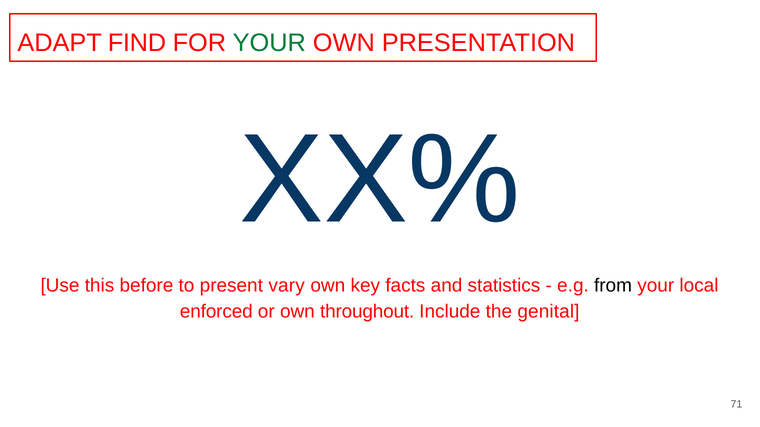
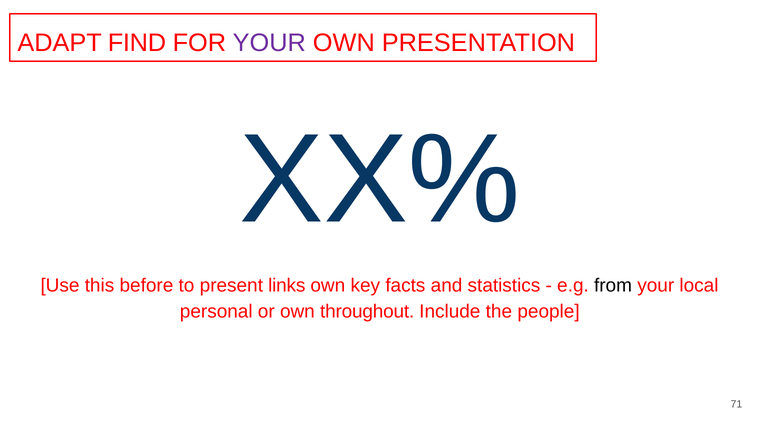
YOUR colour: green -> purple (269, 43)
vary: vary -> links (287, 286)
enforced: enforced -> personal (216, 312)
genital: genital -> people (549, 312)
